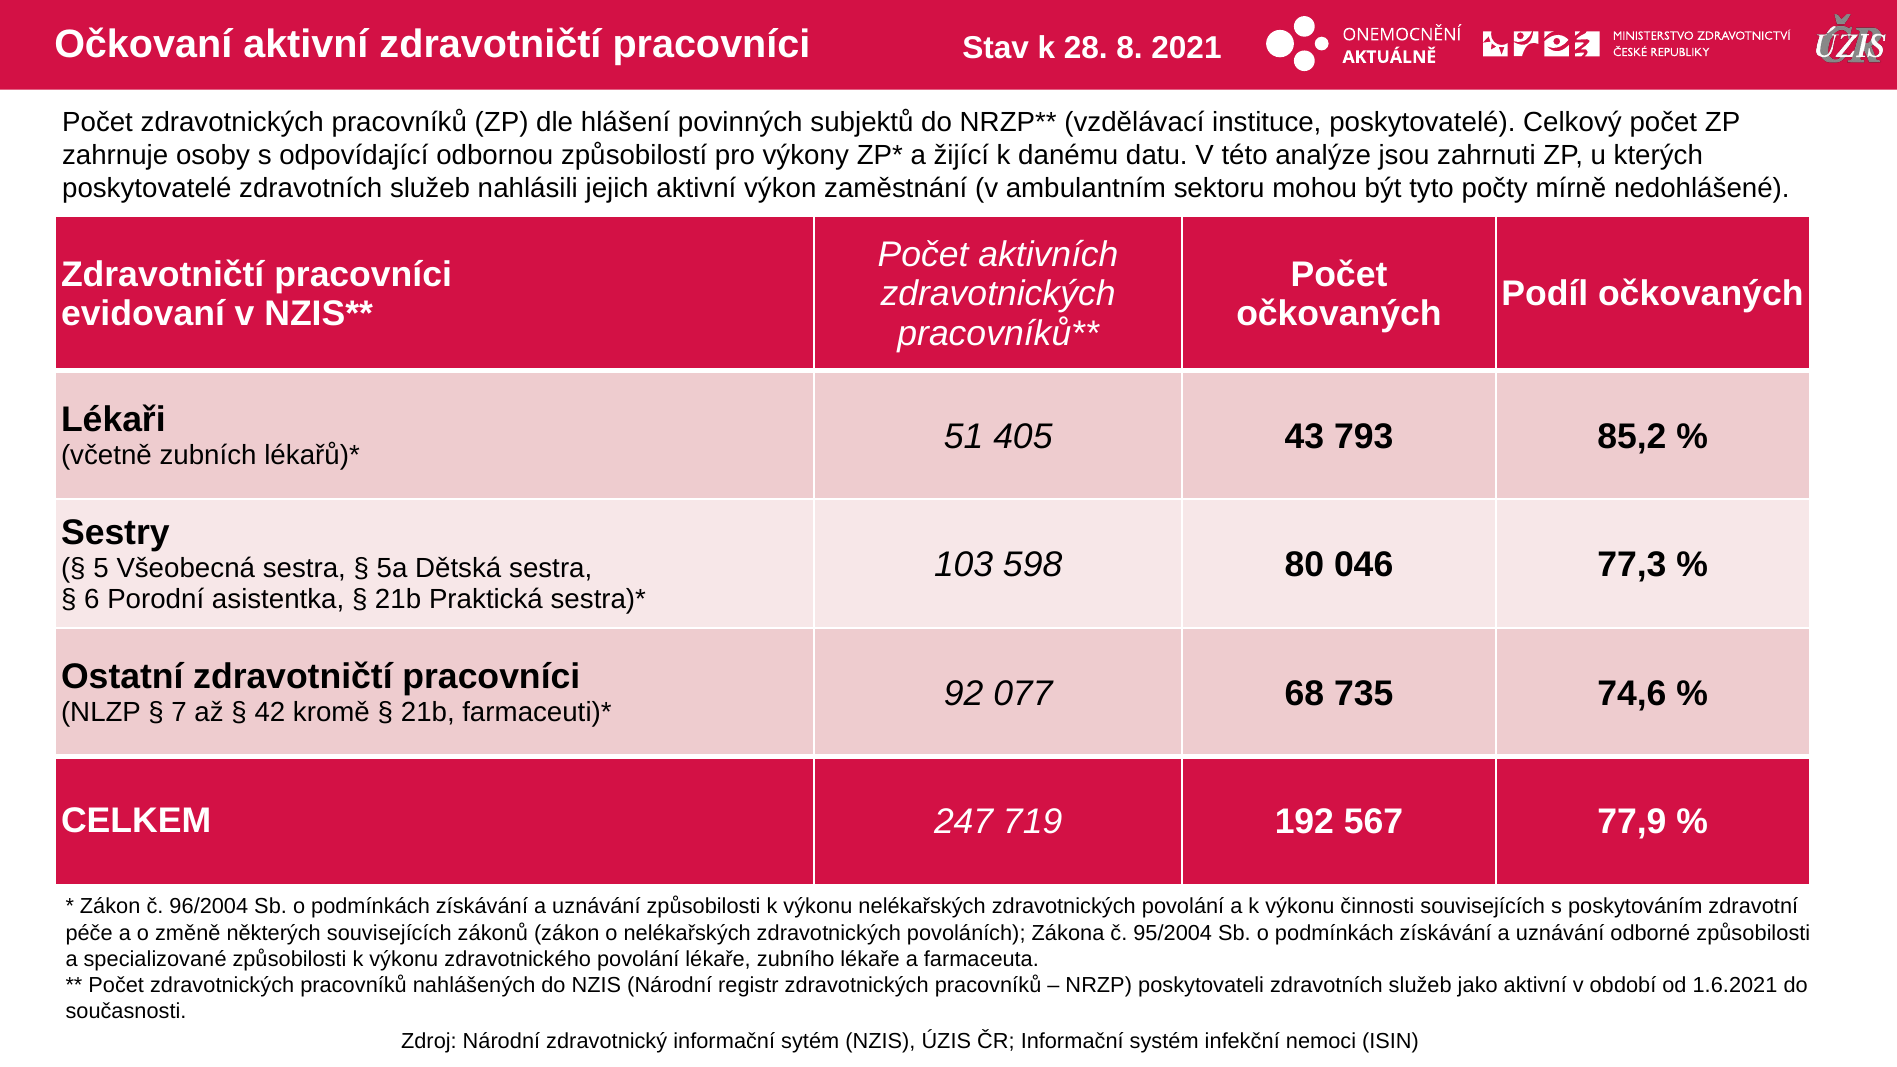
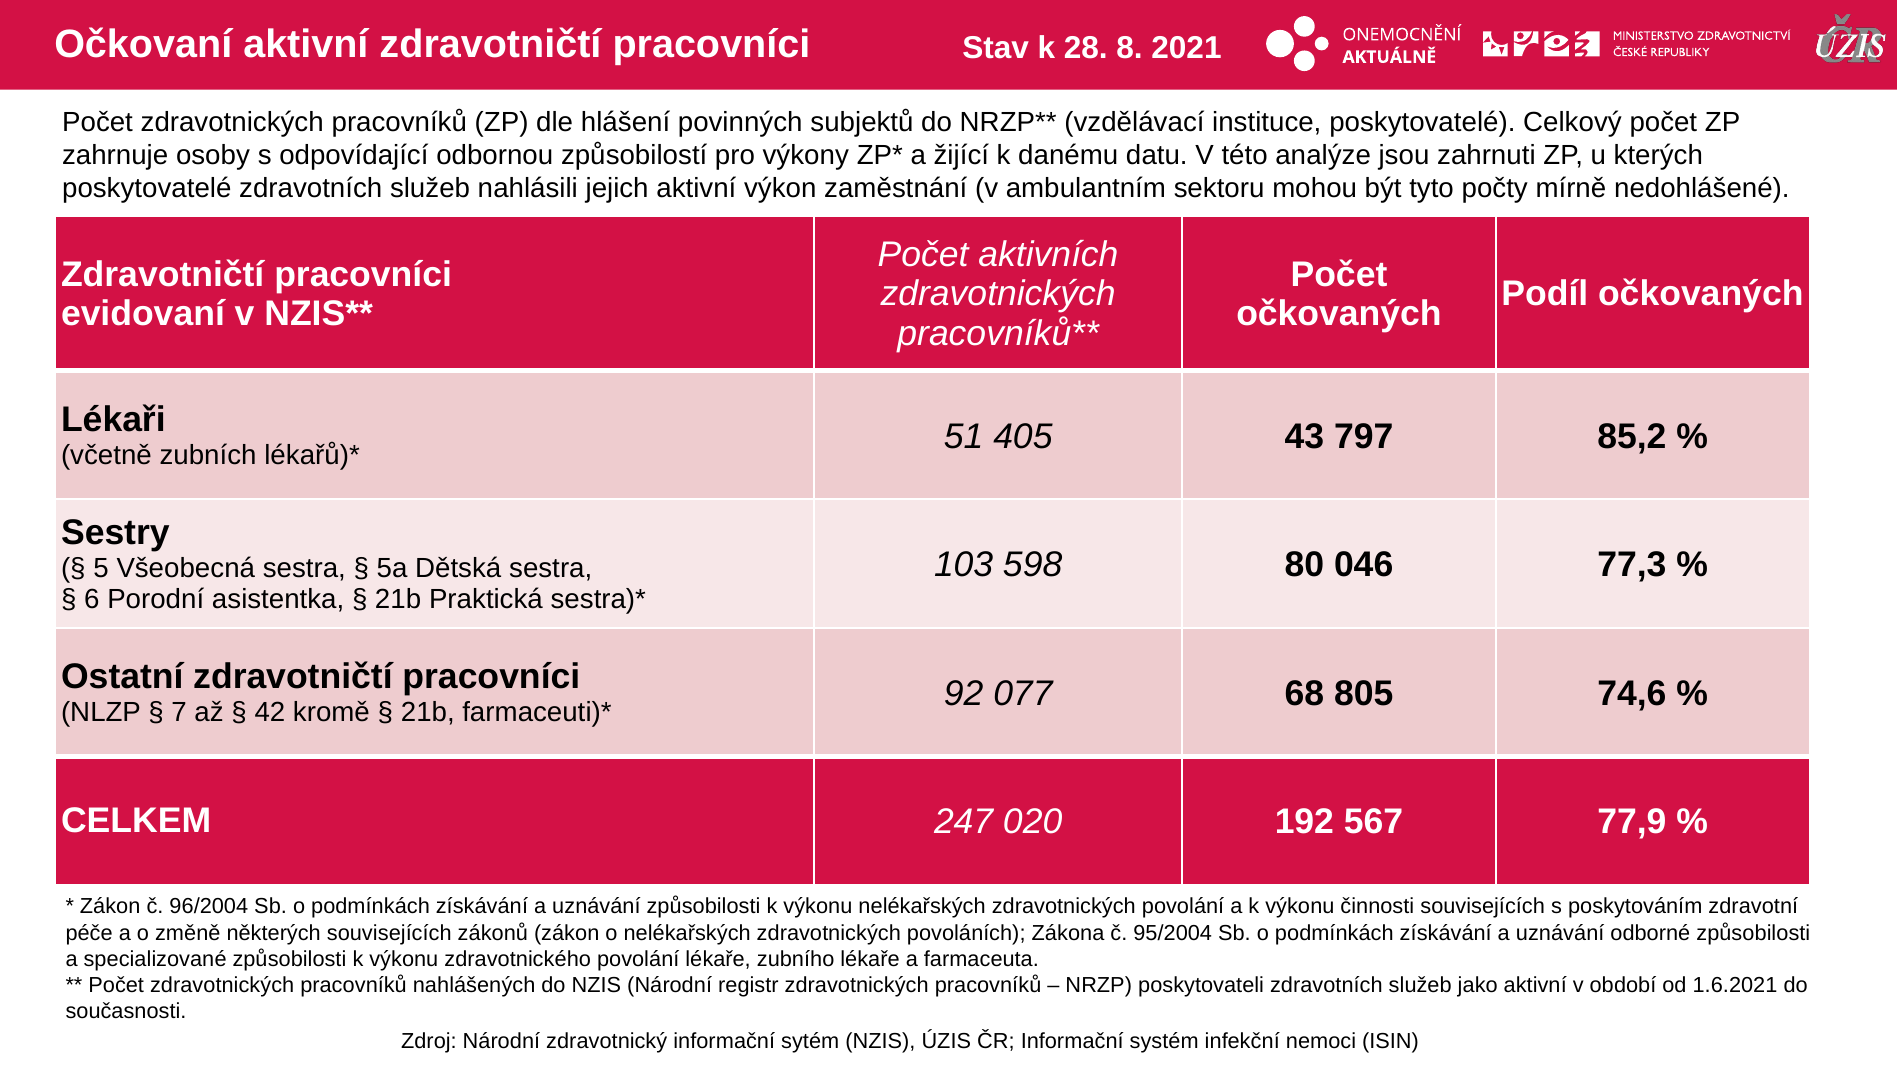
793: 793 -> 797 (1364, 436)
735: 735 -> 805 (1364, 693)
719: 719 -> 020 (1033, 822)
